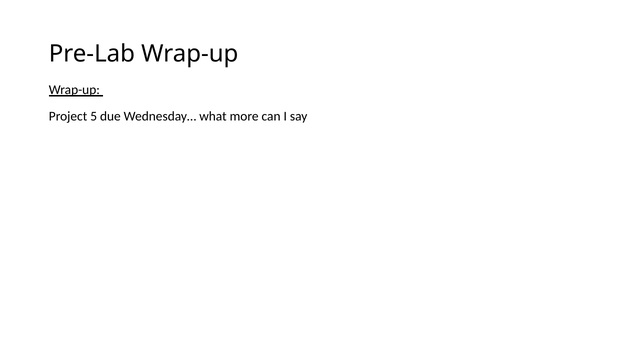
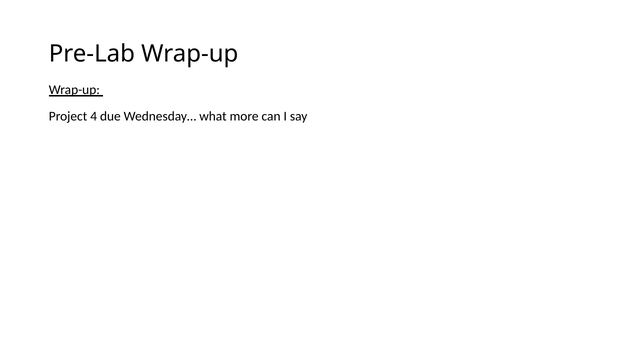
5: 5 -> 4 (94, 116)
